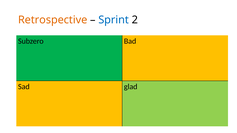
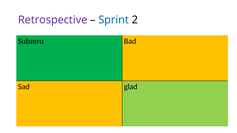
Retrospective colour: orange -> purple (53, 20)
